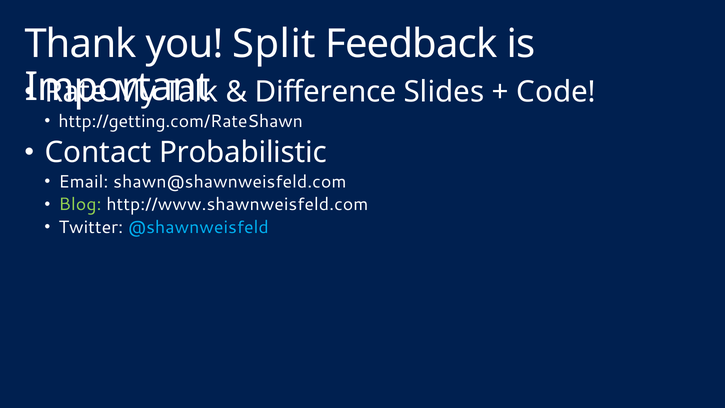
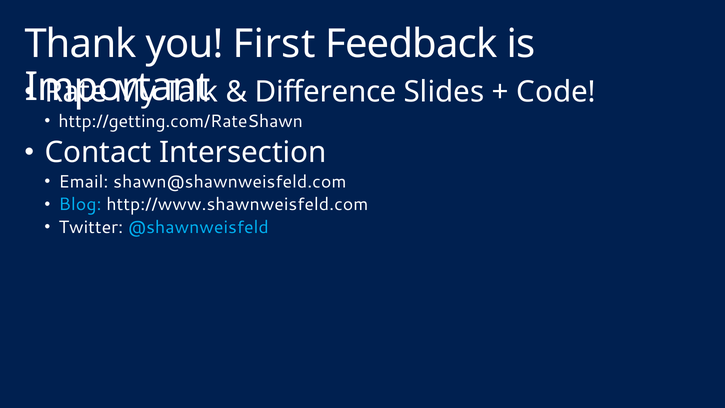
Split: Split -> First (274, 44)
Probabilistic: Probabilistic -> Intersection (243, 152)
Blog colour: light green -> light blue (80, 204)
